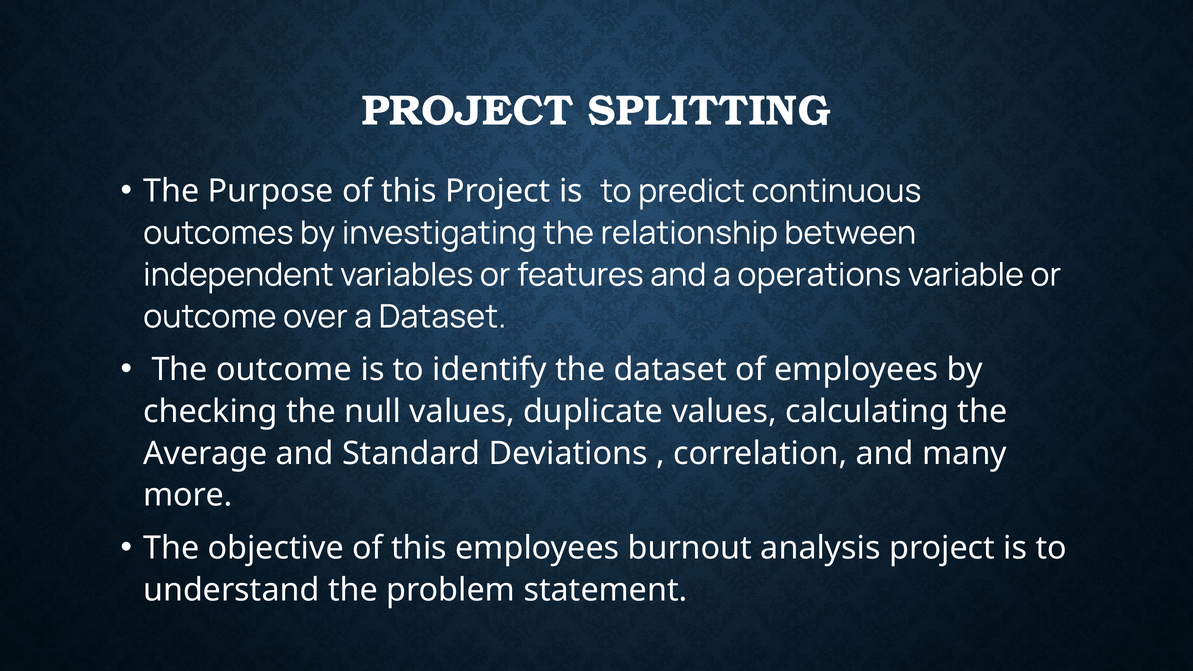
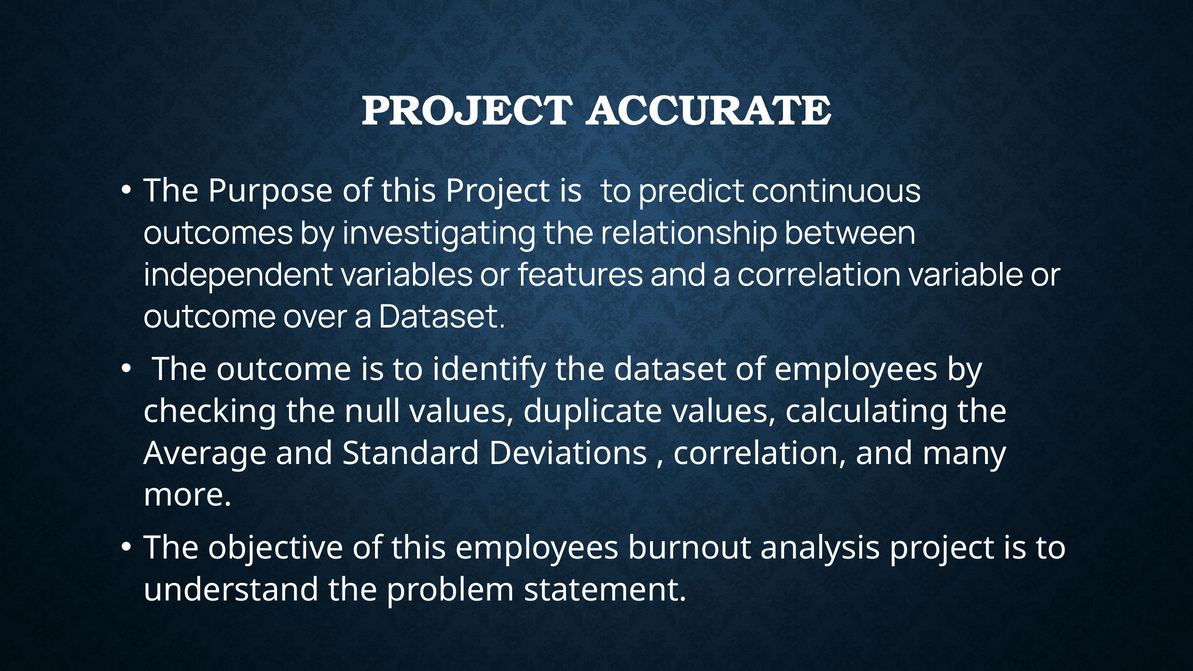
SPLITTING: SPLITTING -> ACCURATE (709, 111)
a operations: operations -> correlation (819, 275)
